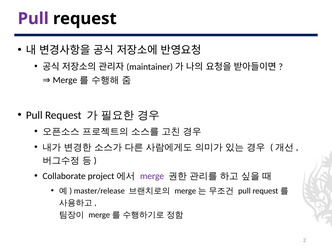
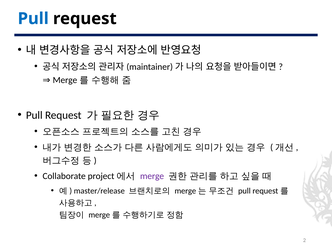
Pull colour: purple -> blue (33, 19)
